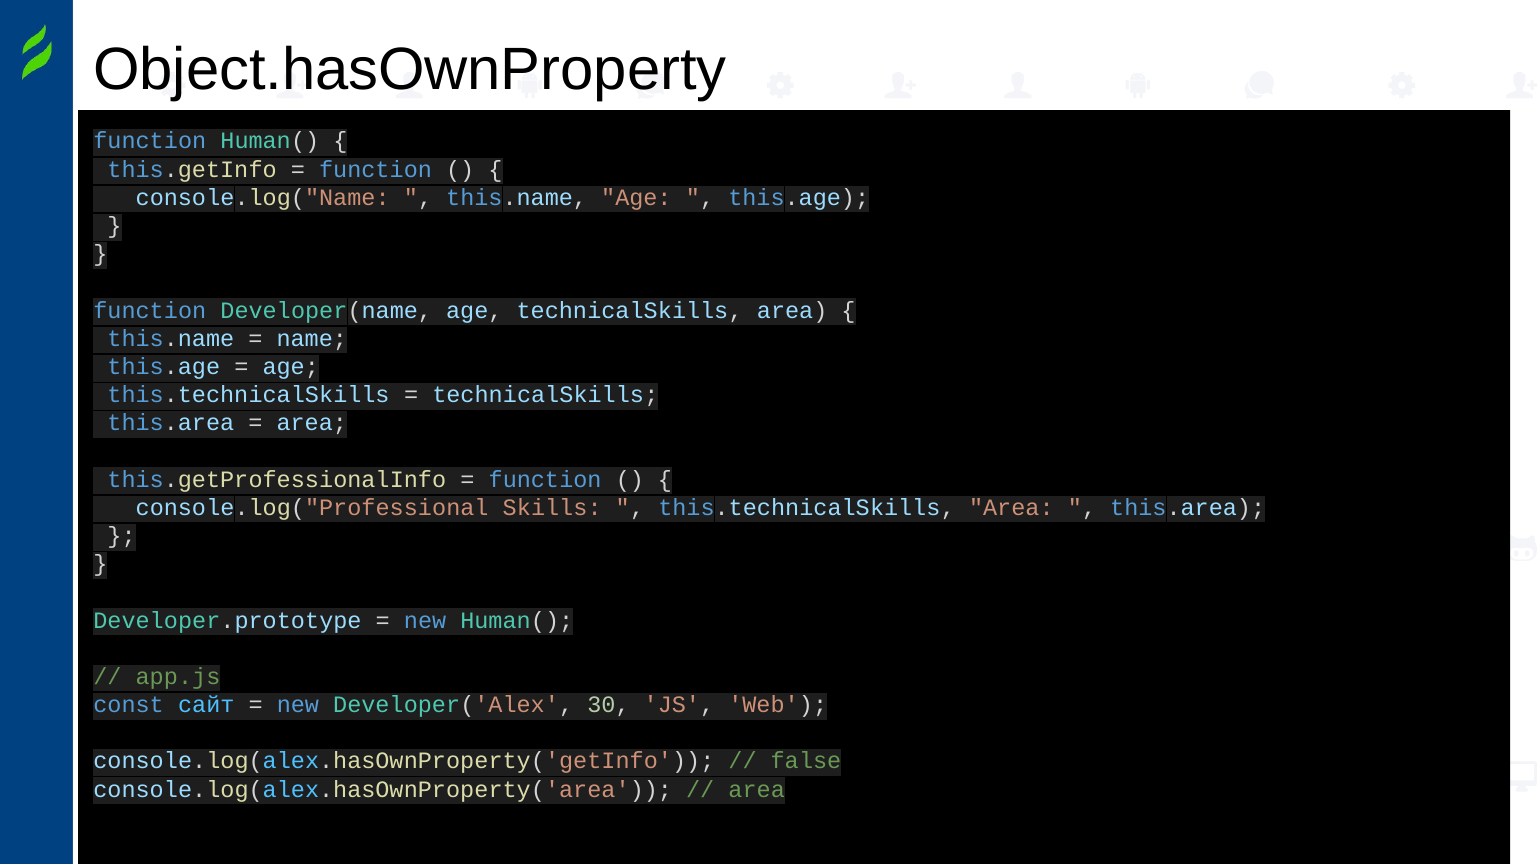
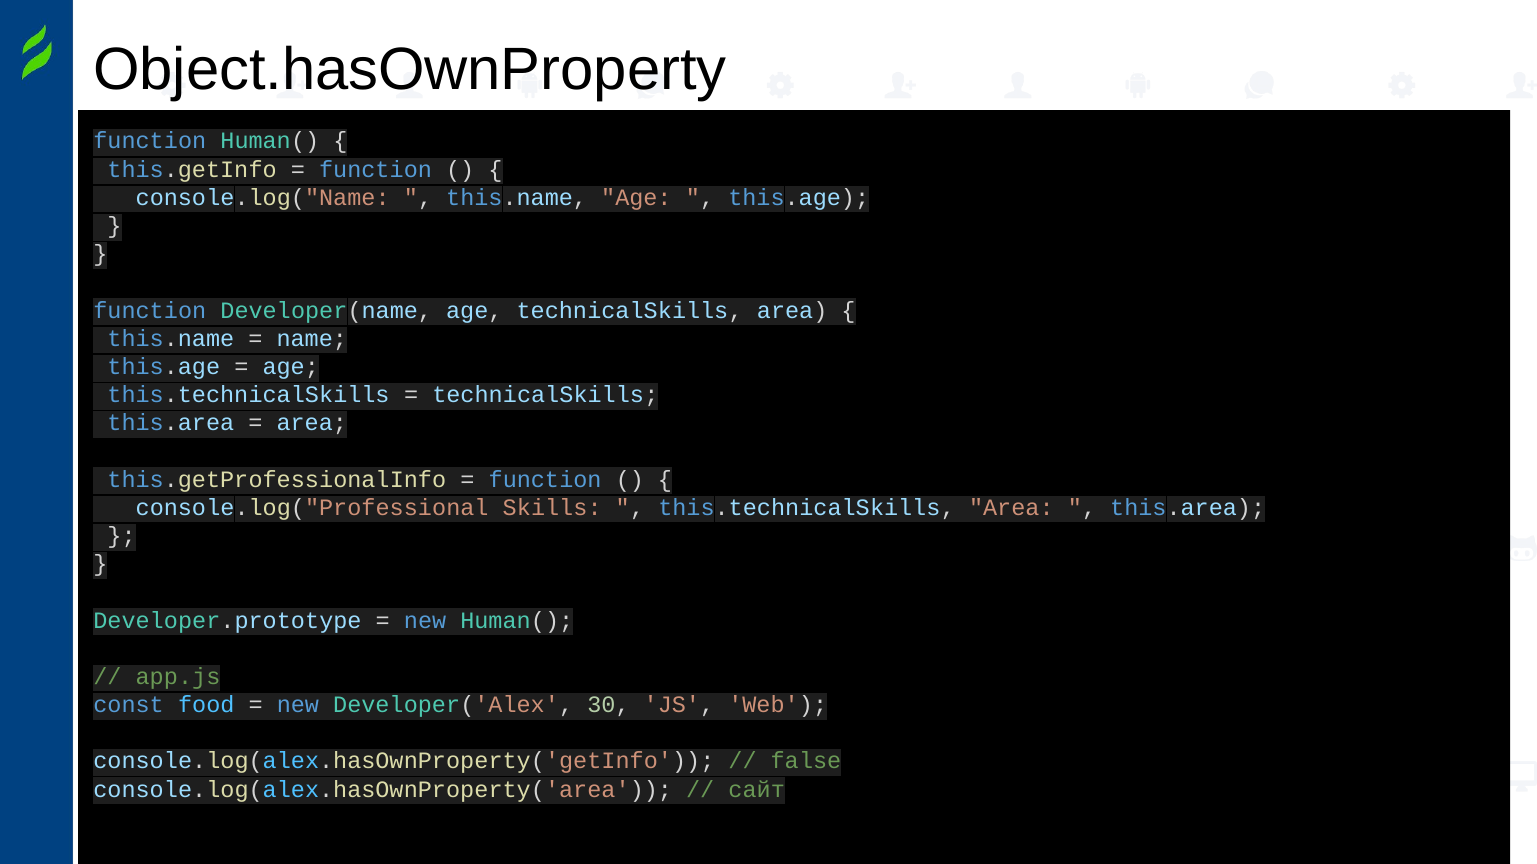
сайт: сайт -> food (206, 705)
area: area -> сайт (757, 790)
